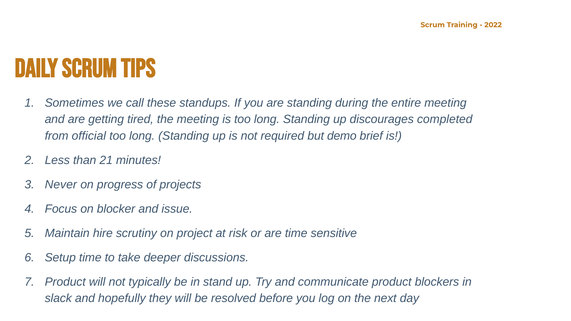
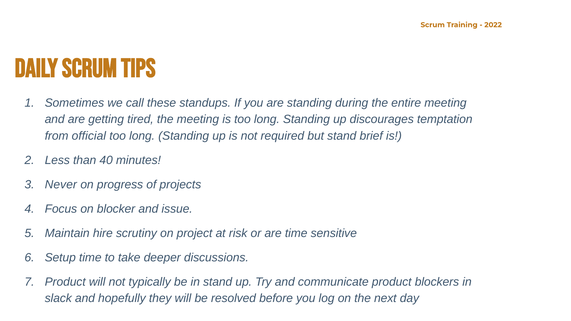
completed: completed -> temptation (445, 119)
but demo: demo -> stand (342, 136)
21: 21 -> 40 (106, 160)
